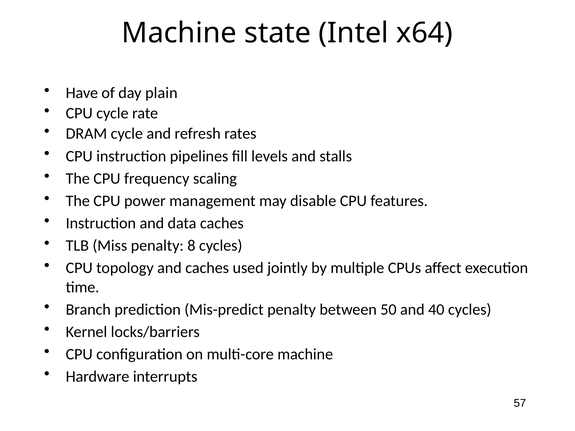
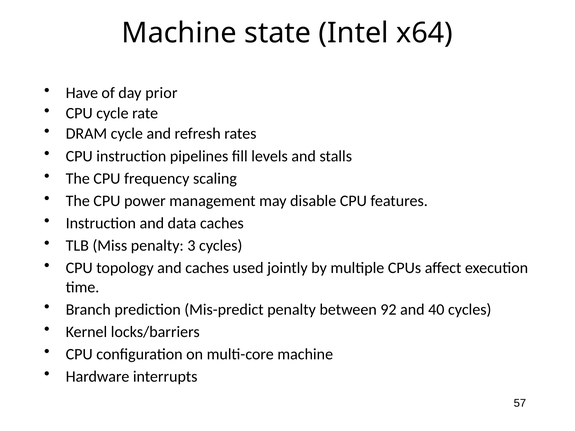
plain: plain -> prior (161, 93)
8: 8 -> 3 (191, 246)
50: 50 -> 92 (388, 310)
